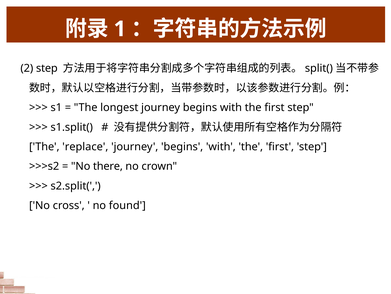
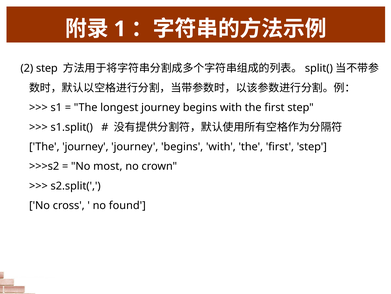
The replace: replace -> journey (85, 146)
there: there -> most (108, 166)
